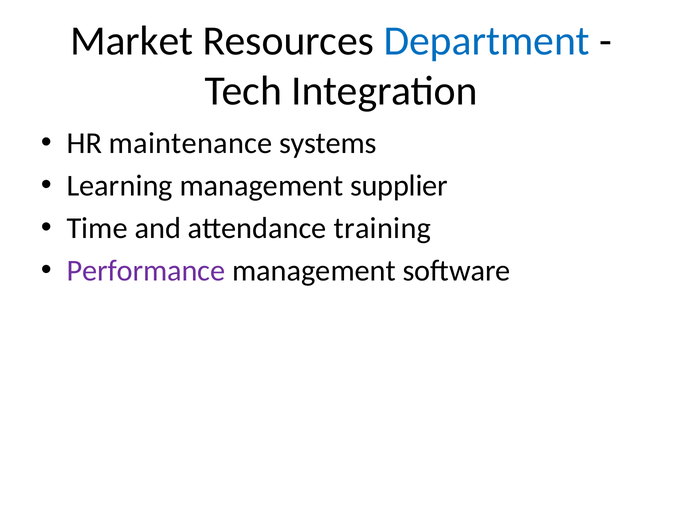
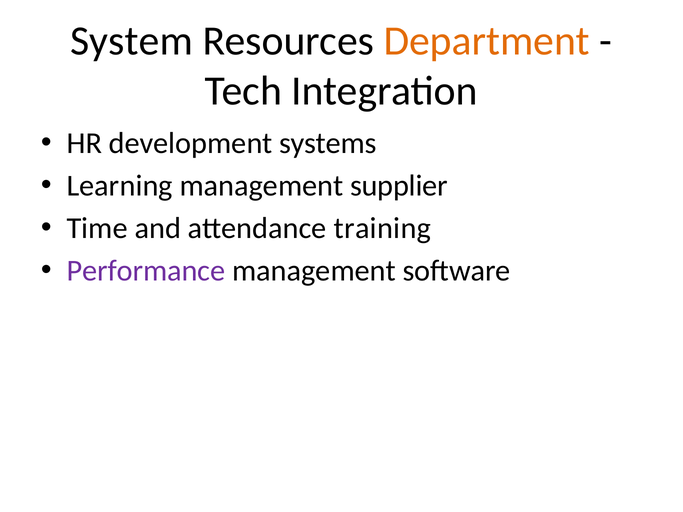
Market: Market -> System (132, 41)
Department colour: blue -> orange (487, 41)
maintenance: maintenance -> development (191, 143)
